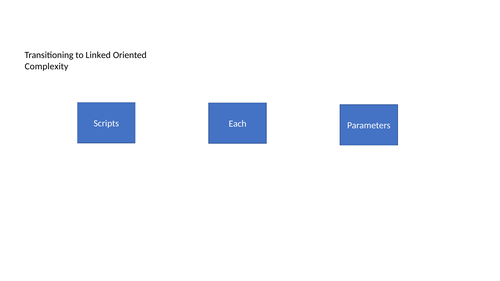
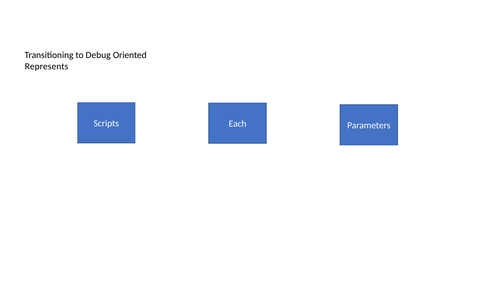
Linked: Linked -> Debug (98, 55)
Complexity: Complexity -> Represents (47, 66)
